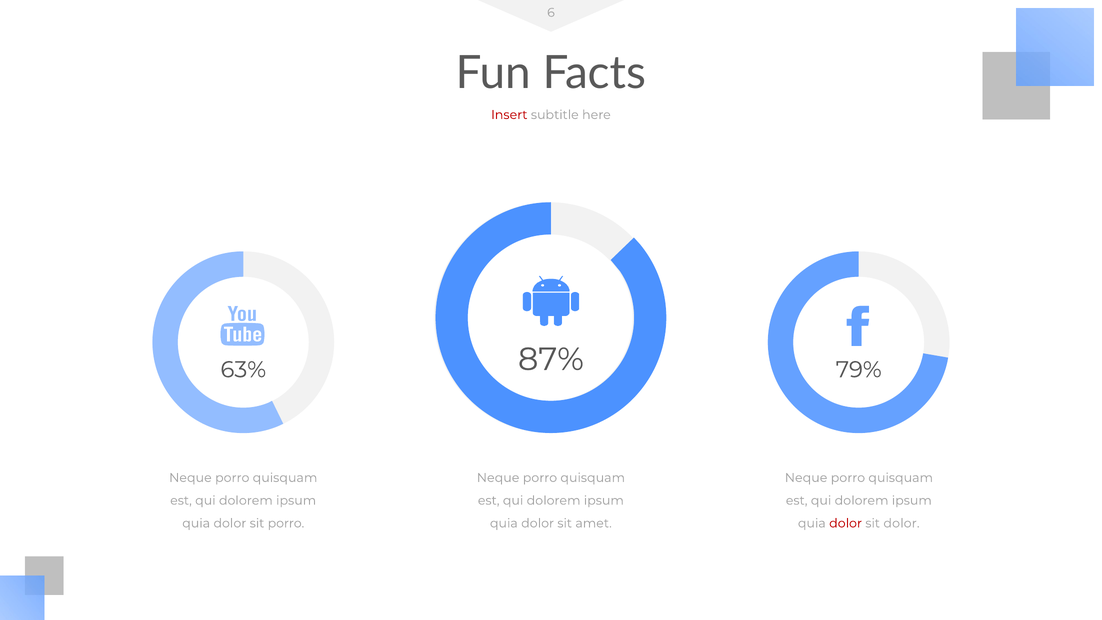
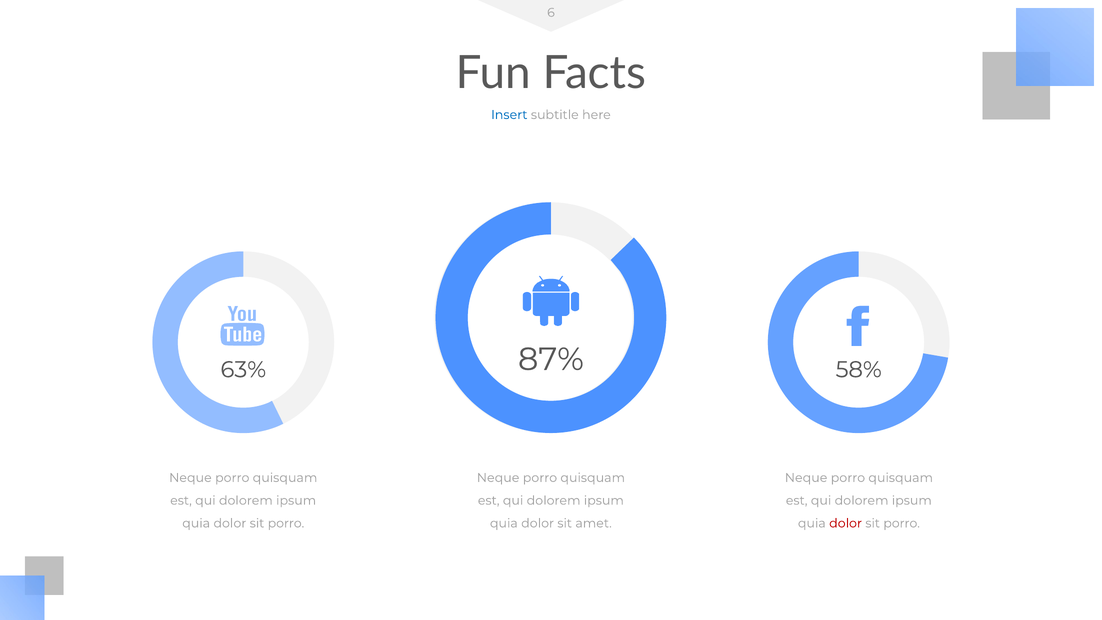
Insert colour: red -> blue (509, 115)
79%: 79% -> 58% (859, 370)
dolor: dolor -> porro (902, 523)
